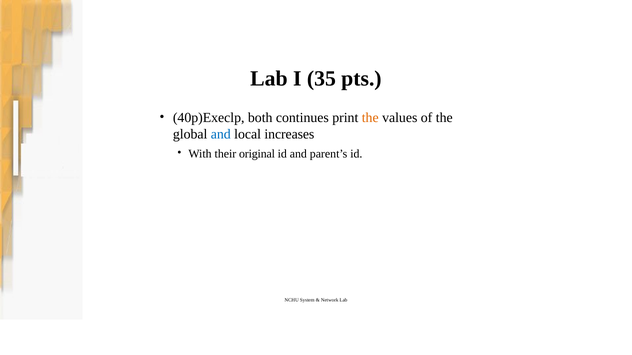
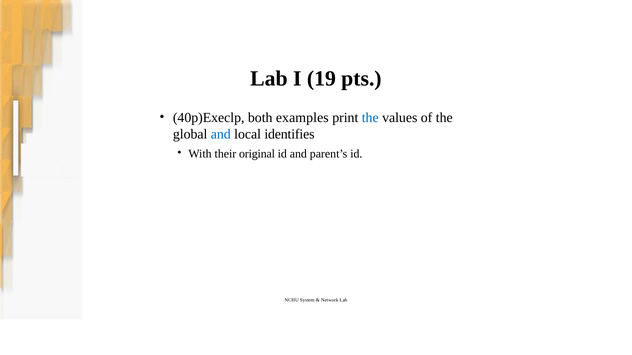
35: 35 -> 19 (321, 79)
continues: continues -> examples (302, 118)
the colour: orange -> blue (370, 118)
increases: increases -> identifies (289, 134)
